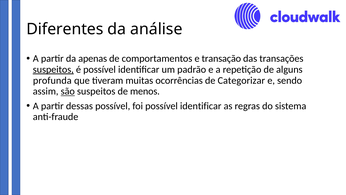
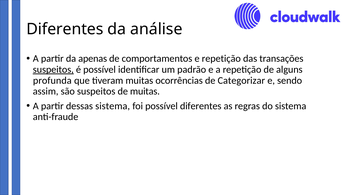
e transação: transação -> repetição (221, 58)
são underline: present -> none (68, 91)
de menos: menos -> muitas (145, 91)
dessas possível: possível -> sistema (113, 106)
foi possível identificar: identificar -> diferentes (201, 106)
